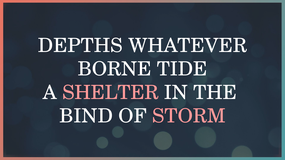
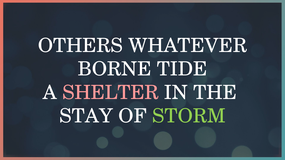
DEPTHS: DEPTHS -> OTHERS (80, 46)
BIND: BIND -> STAY (86, 116)
STORM colour: pink -> light green (189, 116)
